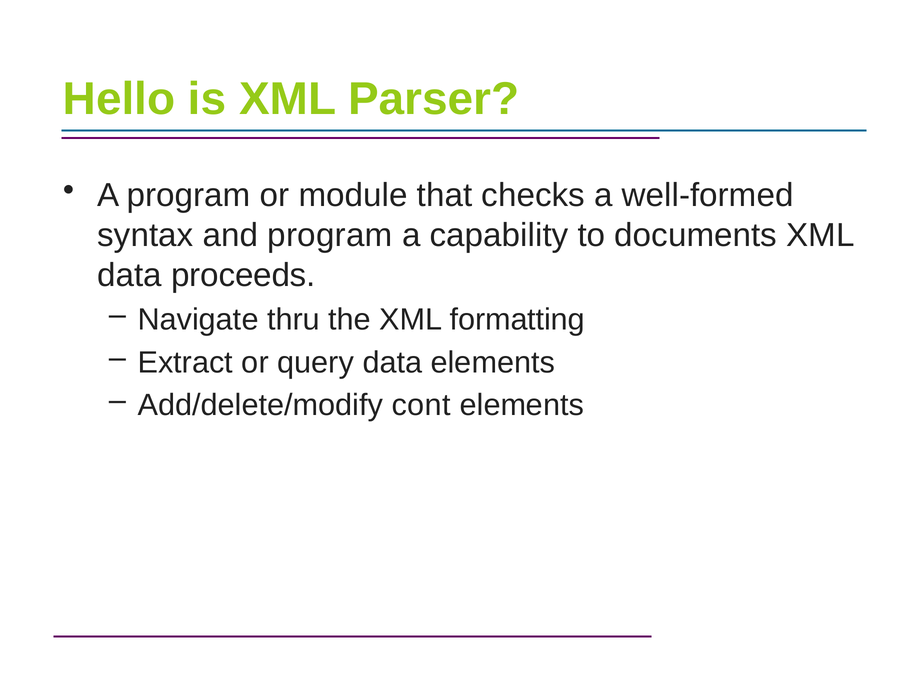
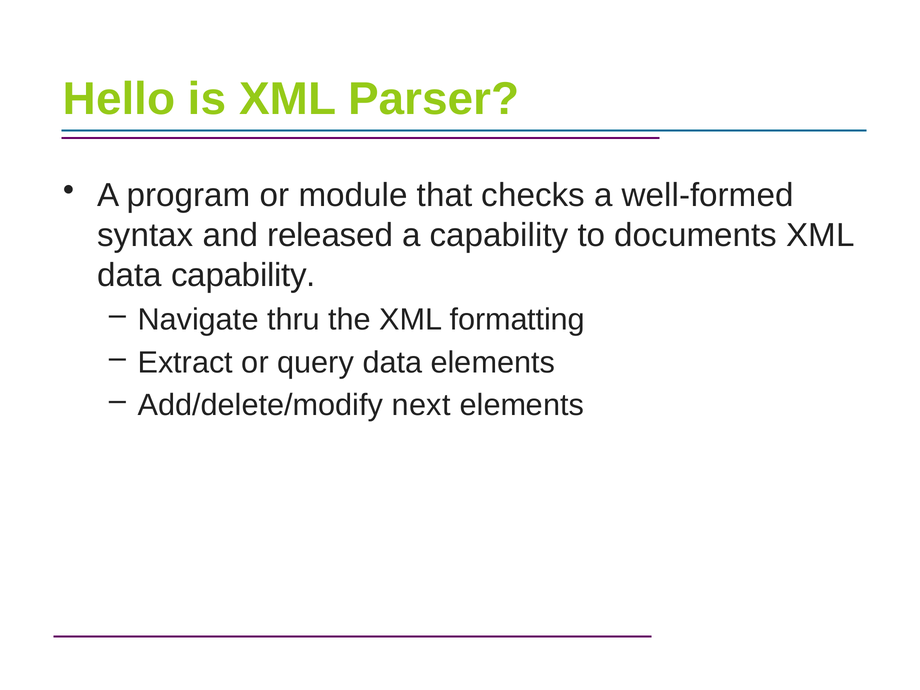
and program: program -> released (330, 235)
data proceeds: proceeds -> capability (243, 275)
cont: cont -> next (421, 405)
